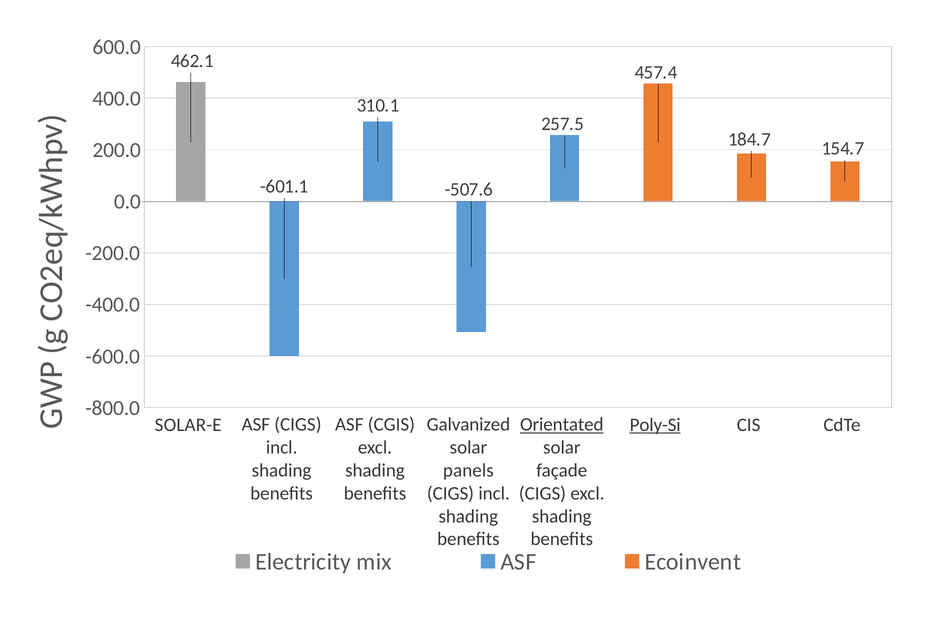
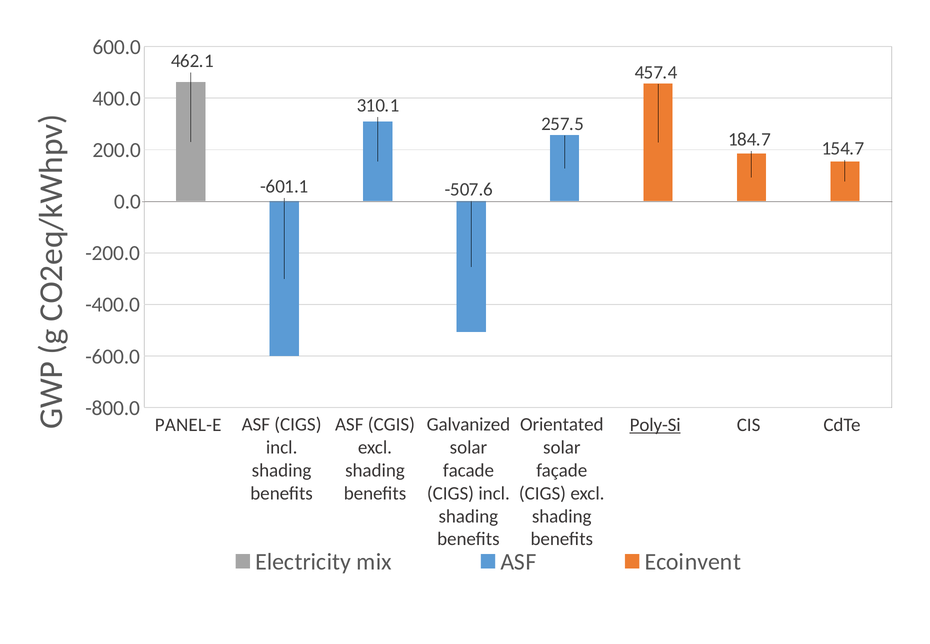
SOLAR-E: SOLAR-E -> PANEL-E (188, 425)
Orientated underline: present -> none (562, 425)
panels: panels -> facade (468, 470)
